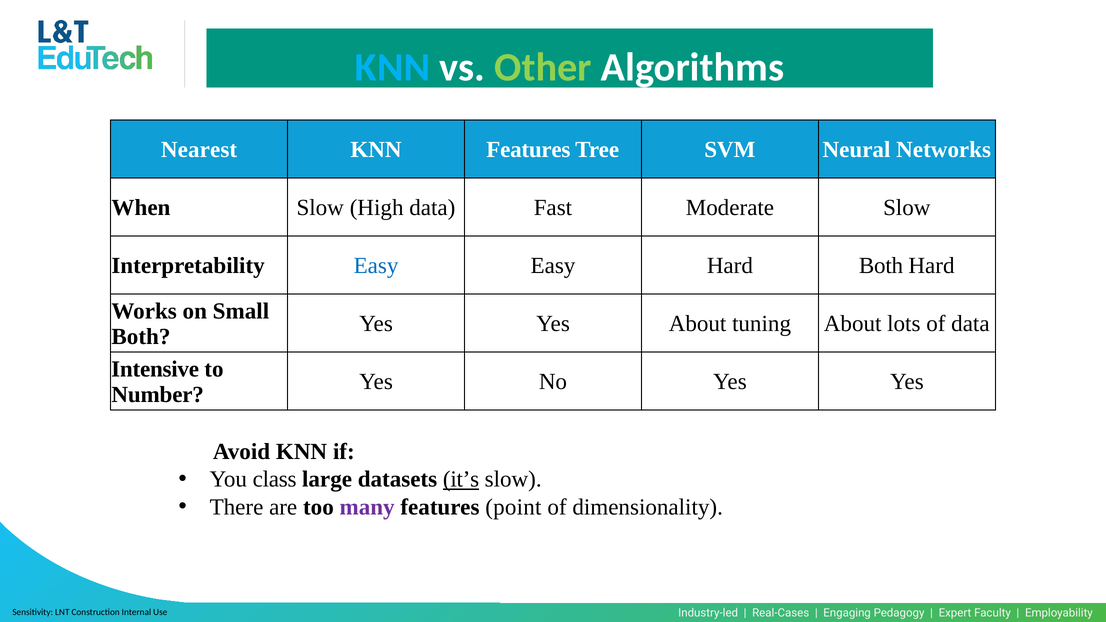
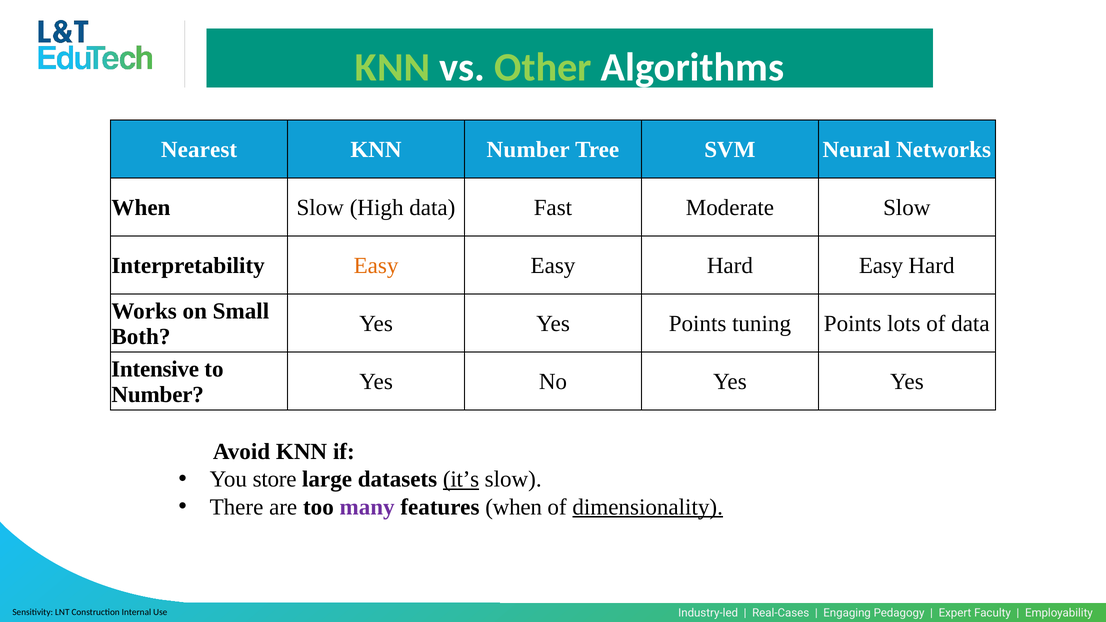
KNN colour: light blue -> light green (393, 67)
KNN Features: Features -> Number (528, 150)
Easy colour: blue -> orange (376, 266)
Hard Both: Both -> Easy (881, 266)
Yes About: About -> Points (698, 324)
tuning About: About -> Points (853, 324)
class: class -> store (275, 479)
features point: point -> when (514, 507)
dimensionality underline: none -> present (648, 507)
